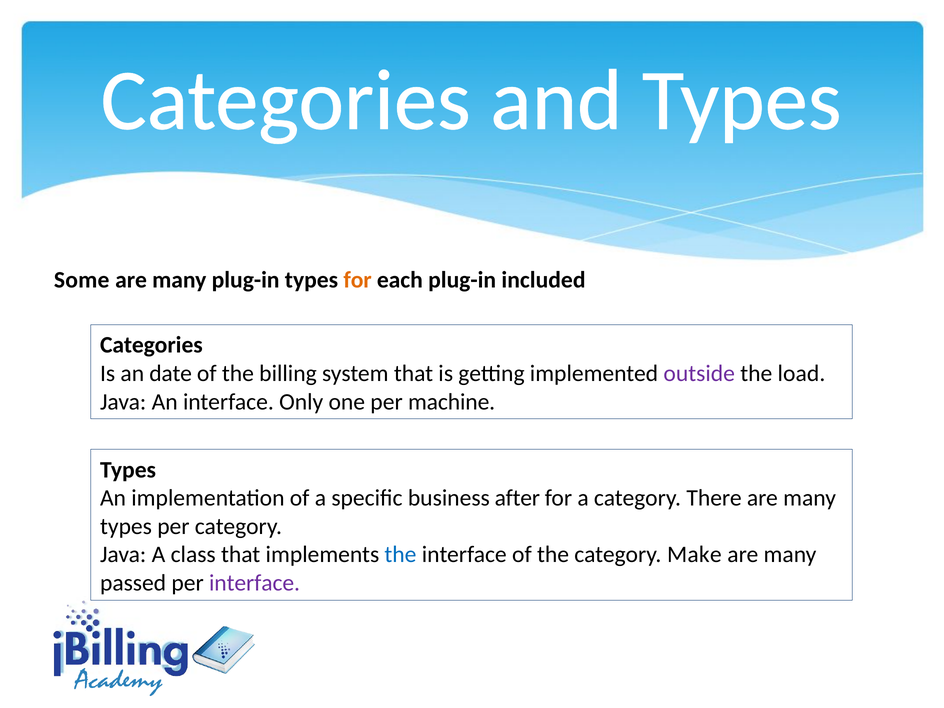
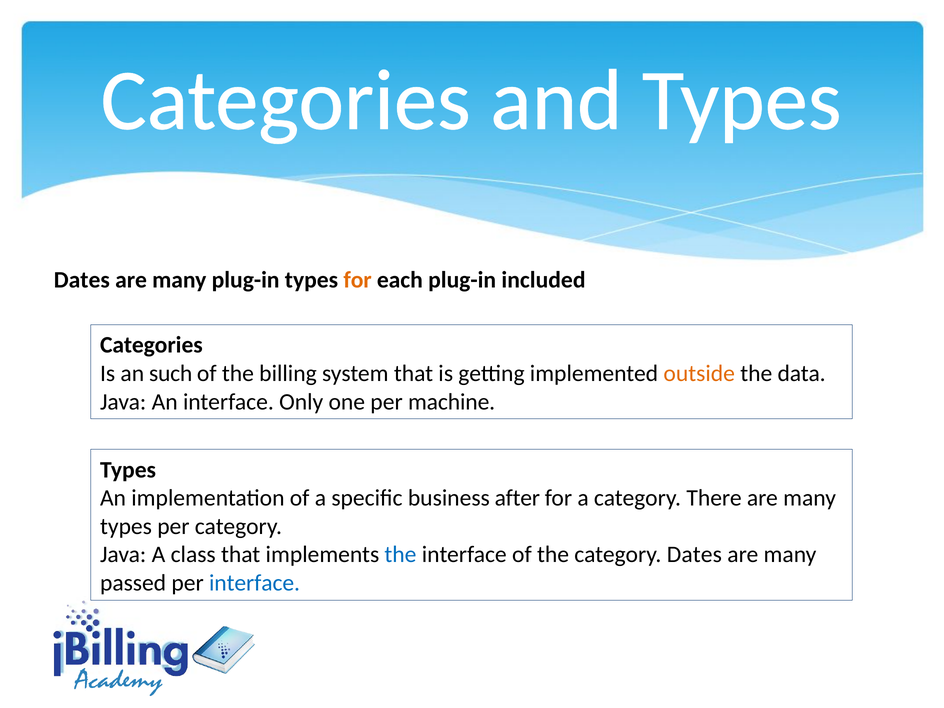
Some: Some -> Dates (82, 280)
date: date -> such (171, 373)
outside colour: purple -> orange (699, 373)
load: load -> data (802, 373)
category Make: Make -> Dates (694, 555)
interface colour: purple -> blue (255, 583)
